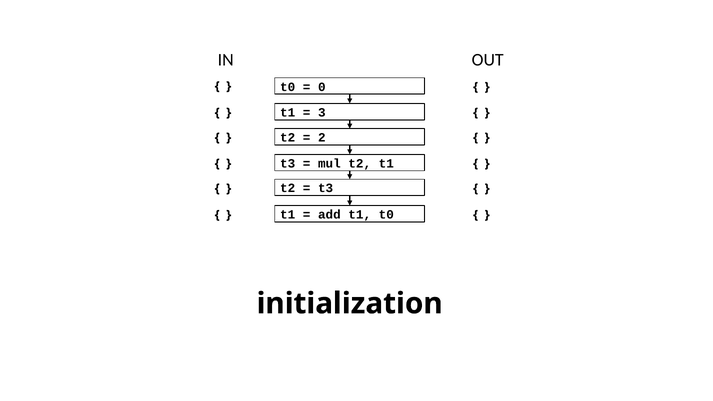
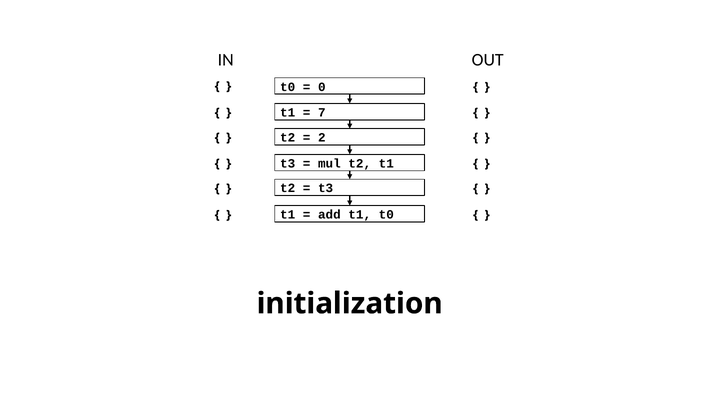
3: 3 -> 7 (322, 113)
